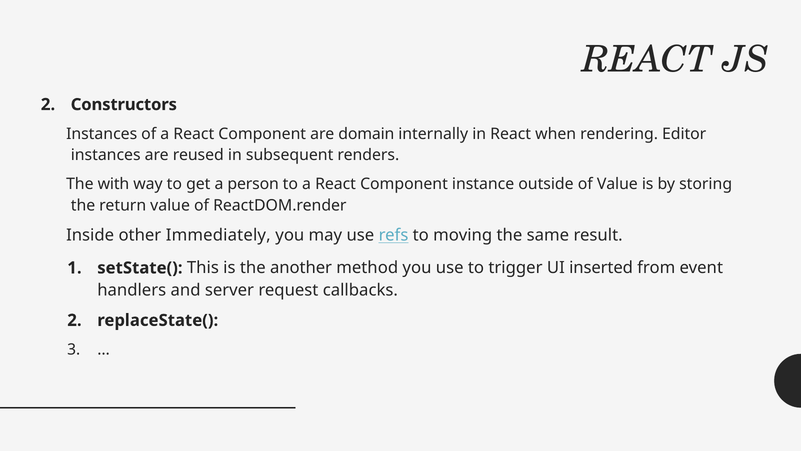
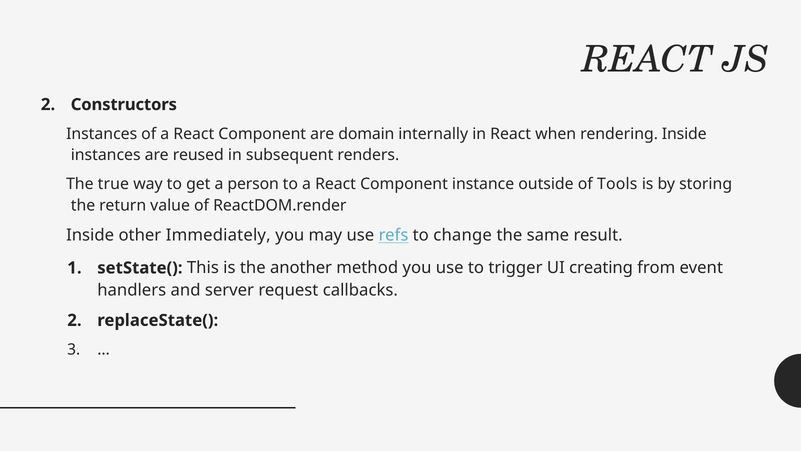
rendering Editor: Editor -> Inside (684, 134)
with: with -> true (113, 184)
of Value: Value -> Tools (617, 184)
moving: moving -> change (463, 235)
inserted: inserted -> creating (601, 268)
